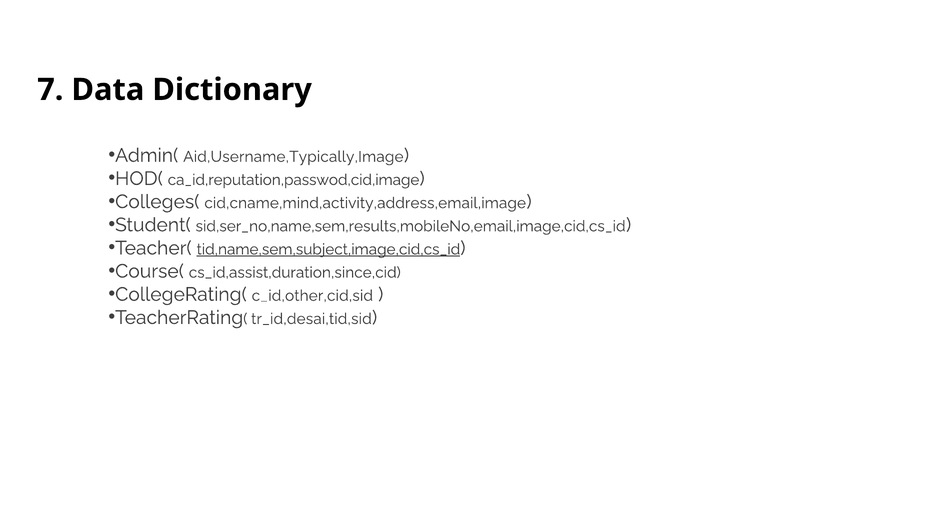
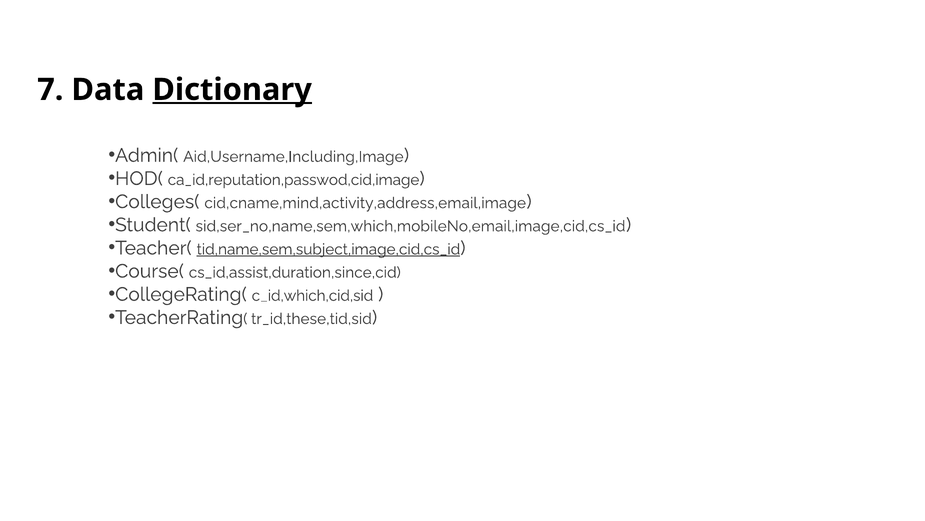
Dictionary underline: none -> present (232, 90)
Aid,Username,Typically,Image: Aid,Username,Typically,Image -> Aid,Username,Including,Image (293, 156)
sid,ser_no,name,sem,results,mobileNo,email,image,cid,cs_id: sid,ser_no,name,sem,results,mobileNo,email,image,cid,cs_id -> sid,ser_no,name,sem,which,mobileNo,email,image,cid,cs_id (411, 226)
c_id,other,cid,sid: c_id,other,cid,sid -> c_id,which,cid,sid (312, 295)
tr_id,desai,tid,sid: tr_id,desai,tid,sid -> tr_id,these,tid,sid (312, 318)
